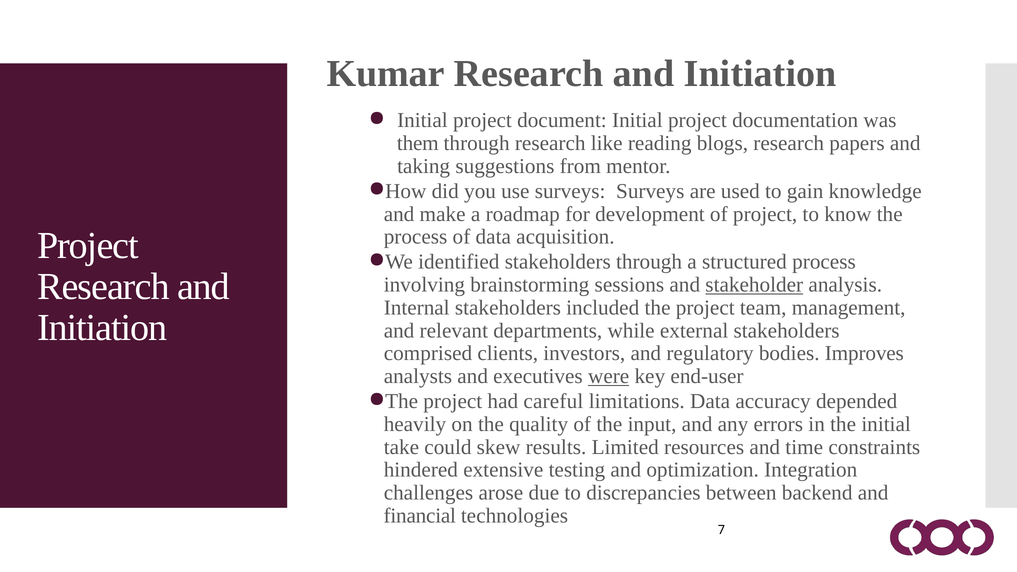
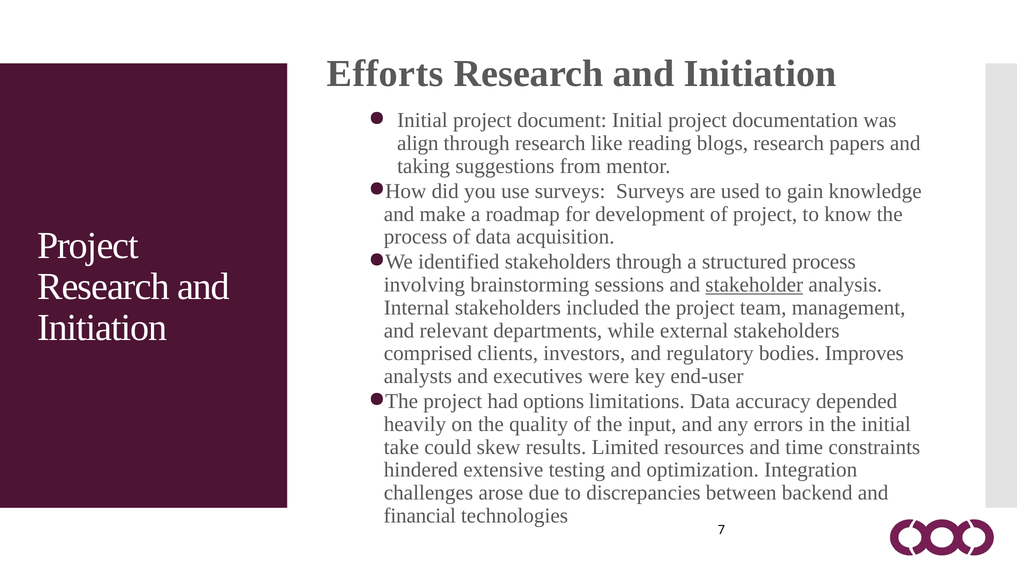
Kumar: Kumar -> Efforts (385, 74)
them: them -> align (418, 143)
were underline: present -> none (609, 376)
careful: careful -> options (554, 401)
